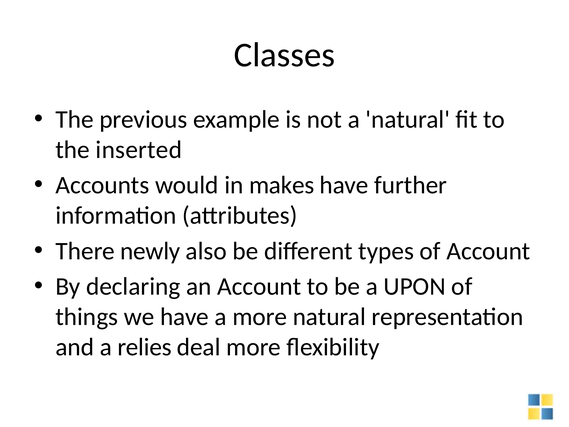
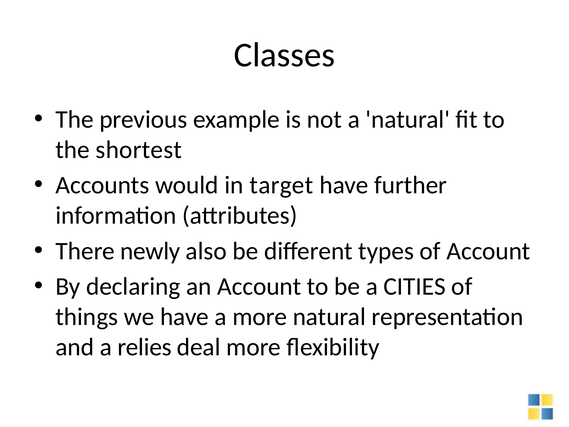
inserted: inserted -> shortest (139, 150)
makes: makes -> target (281, 185)
UPON: UPON -> CITIES (415, 286)
